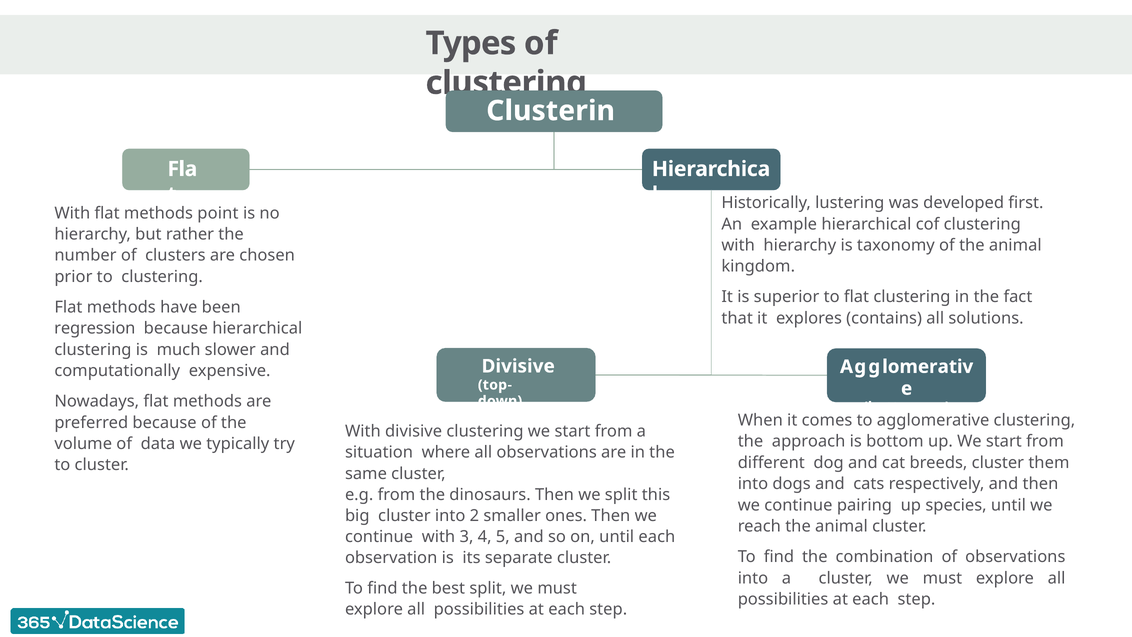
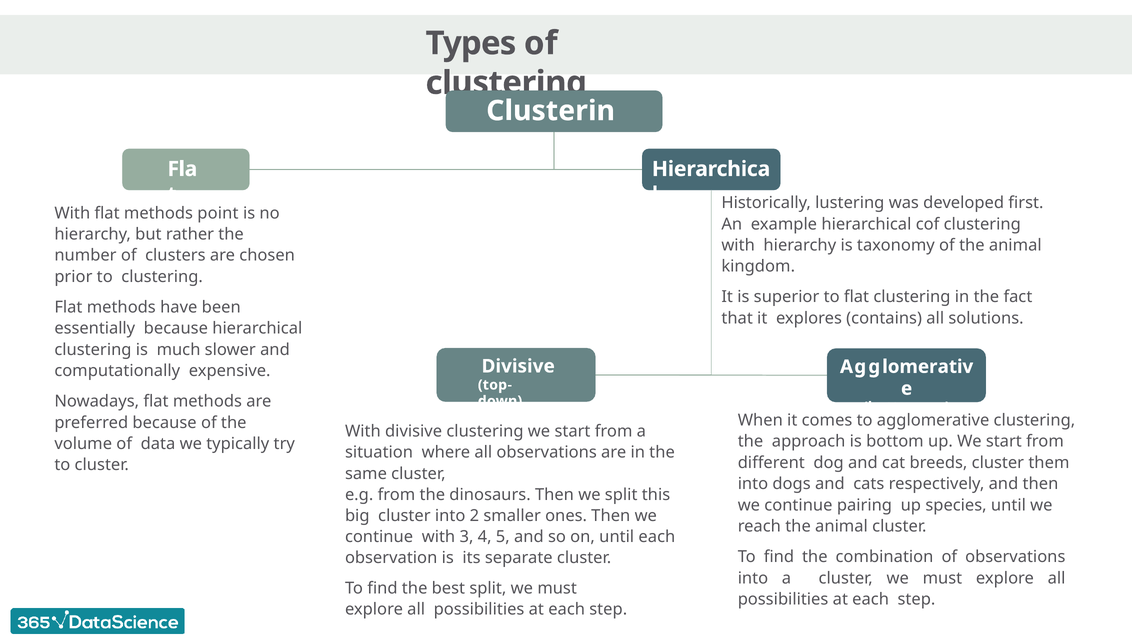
regression: regression -> essentially (95, 328)
